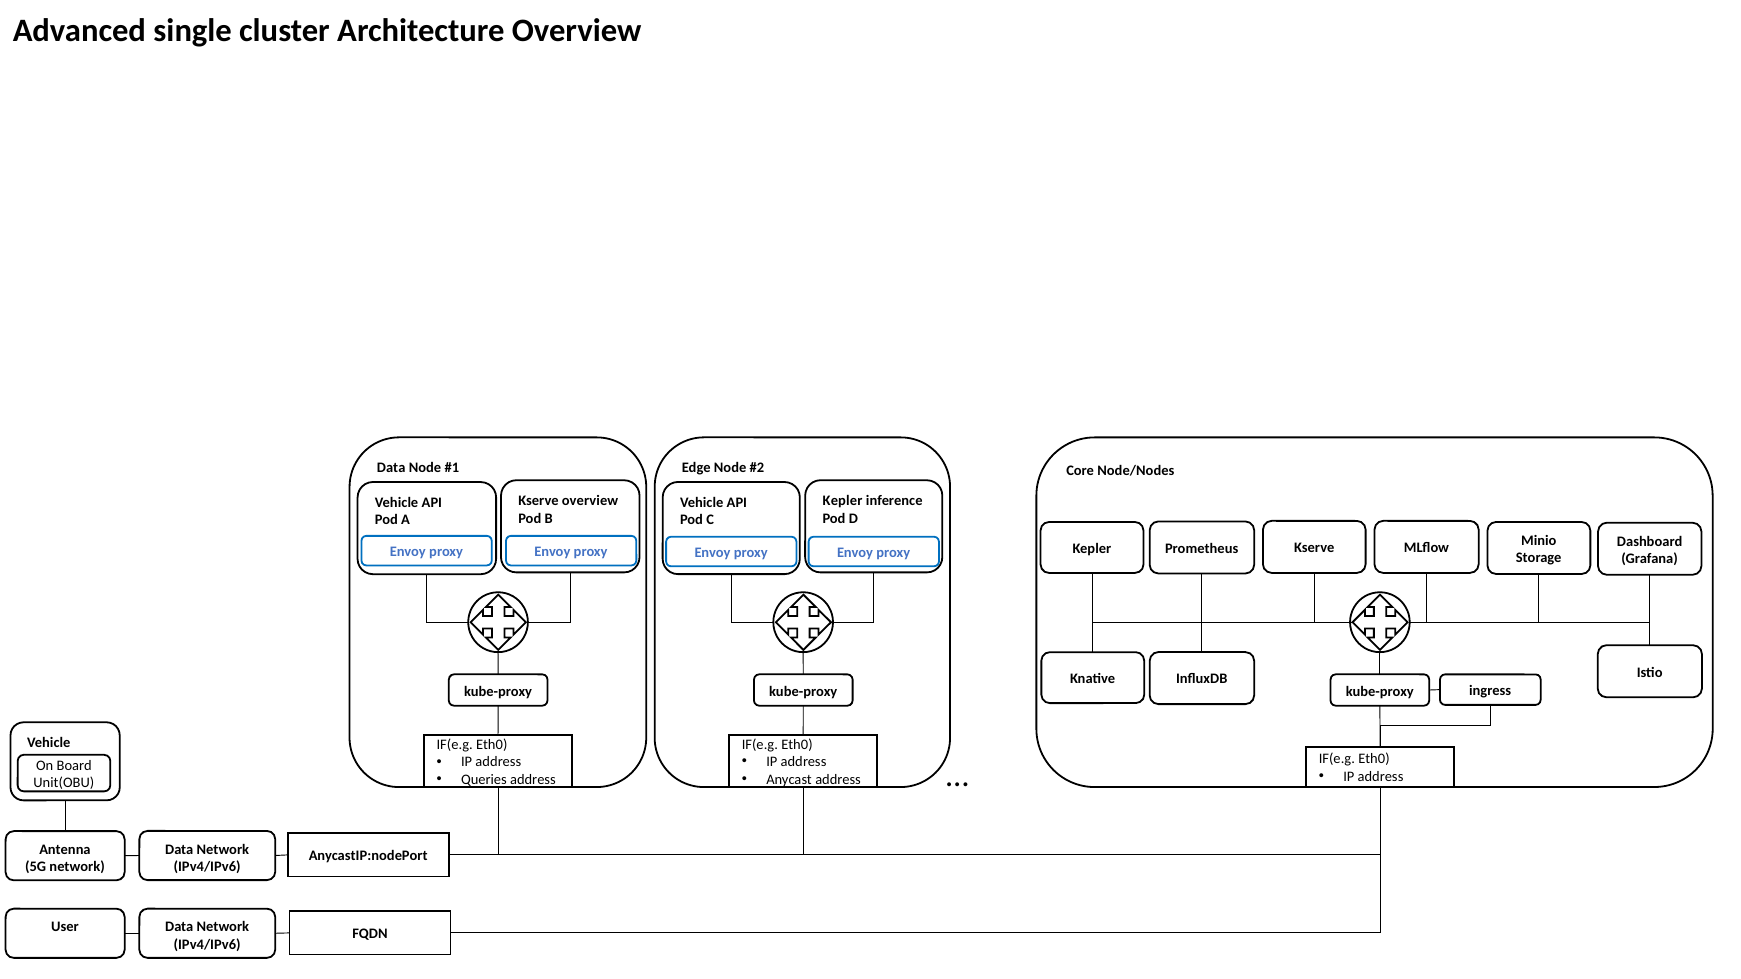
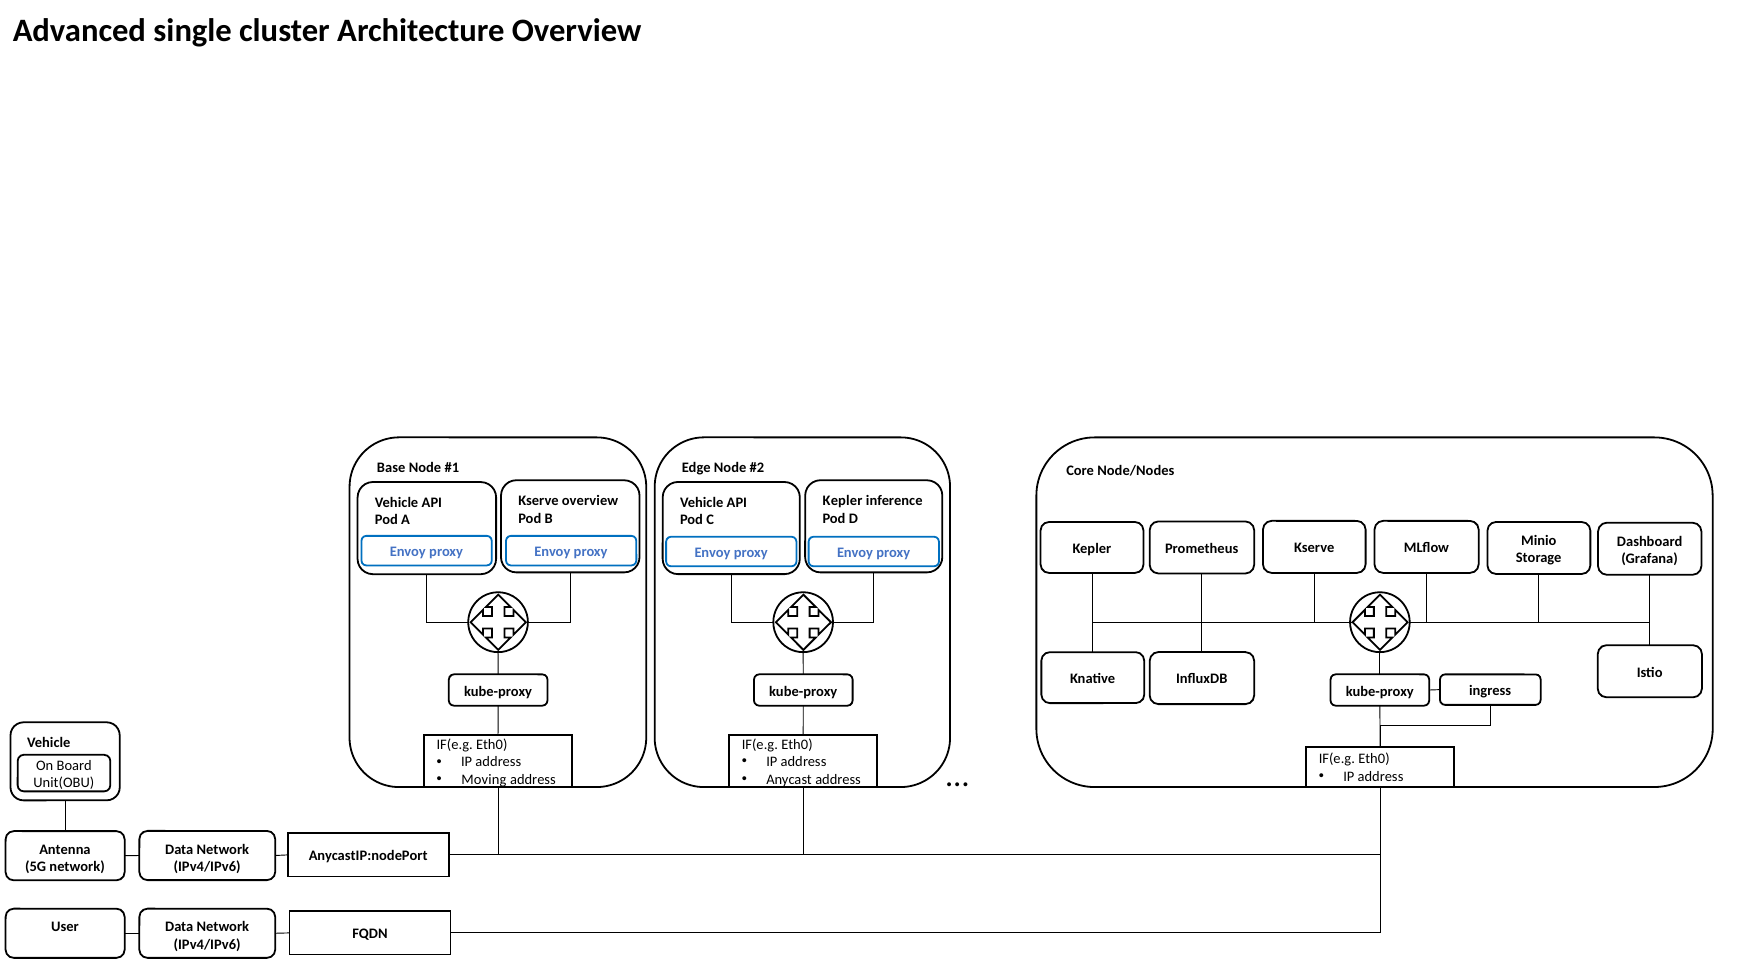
Data: Data -> Base (391, 468)
Queries: Queries -> Moving (484, 780)
